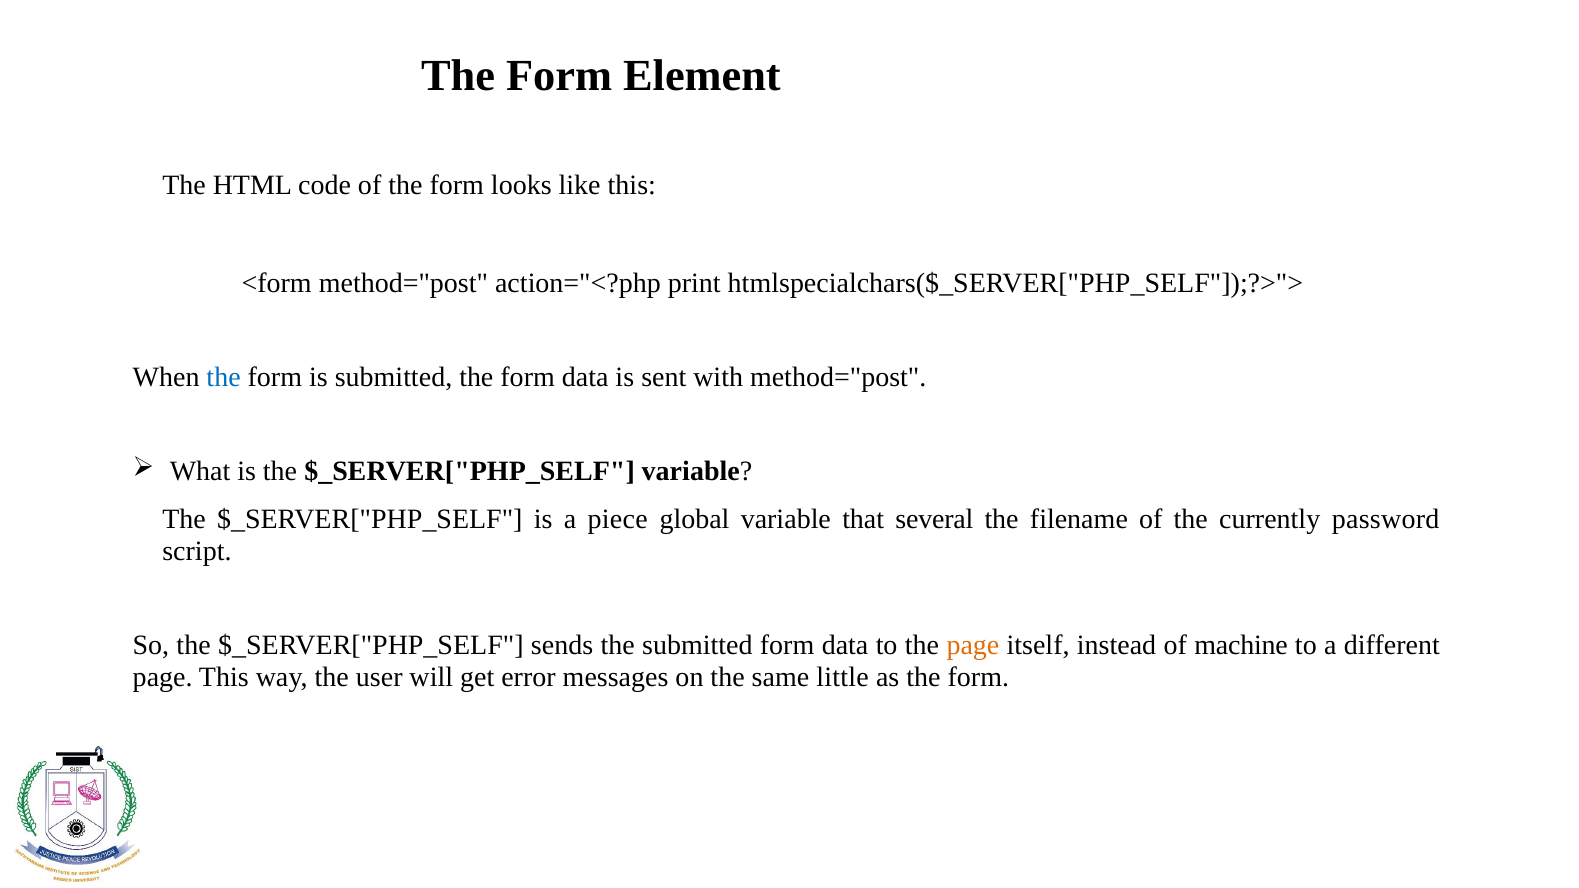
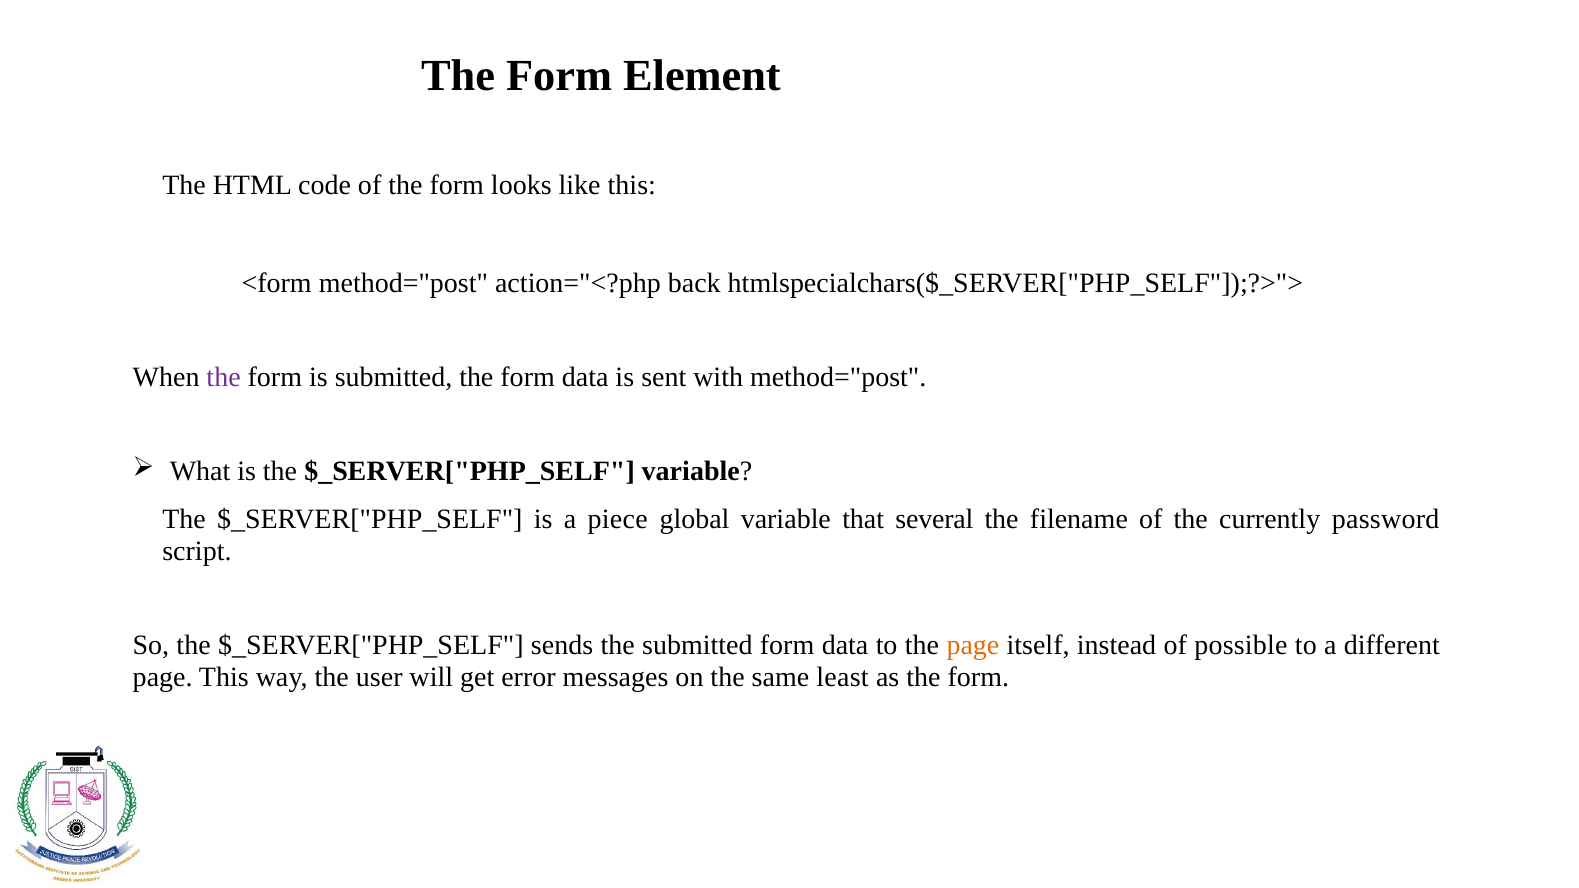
print: print -> back (694, 283)
the colour: blue -> purple (224, 378)
machine: machine -> possible (1241, 645)
little: little -> least (843, 678)
